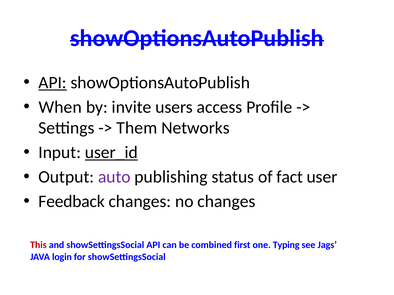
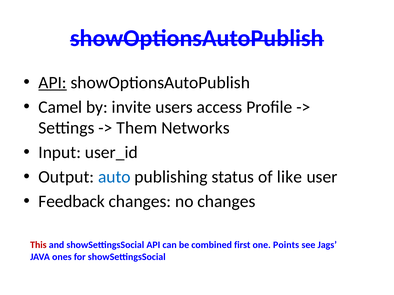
When: When -> Camel (60, 107)
user_id underline: present -> none (111, 153)
auto colour: purple -> blue (114, 177)
fact: fact -> like (290, 177)
Typing: Typing -> Points (286, 245)
login: login -> ones (62, 257)
